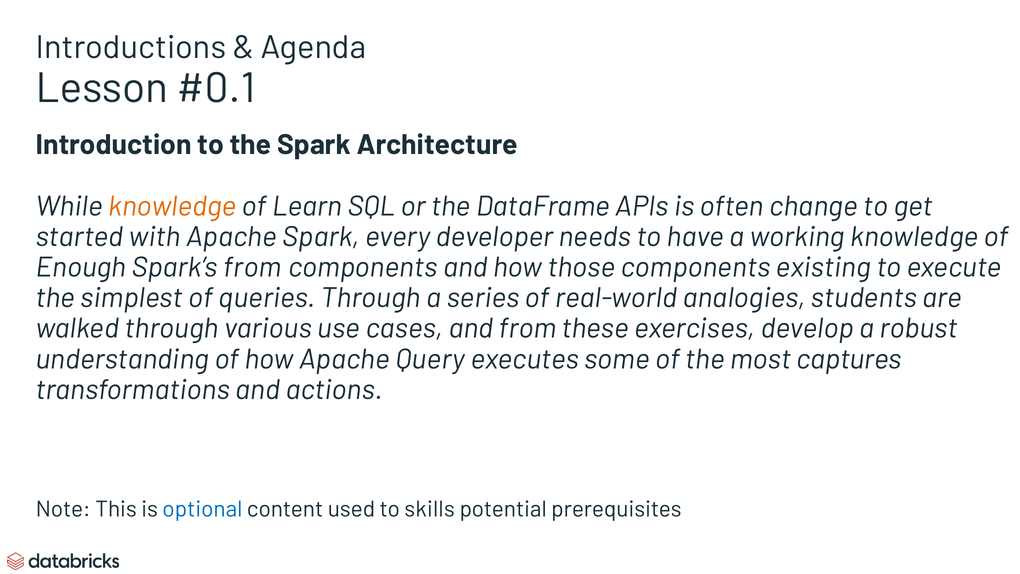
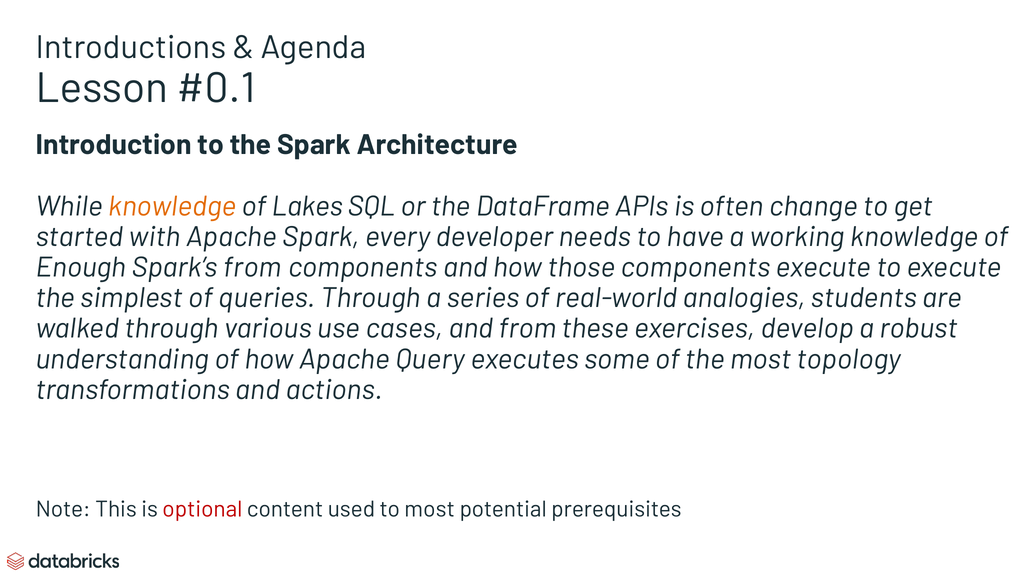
Learn: Learn -> Lakes (307, 206)
components existing: existing -> execute (823, 267)
captures: captures -> topology (849, 359)
optional colour: blue -> red (202, 509)
to skills: skills -> most (430, 509)
